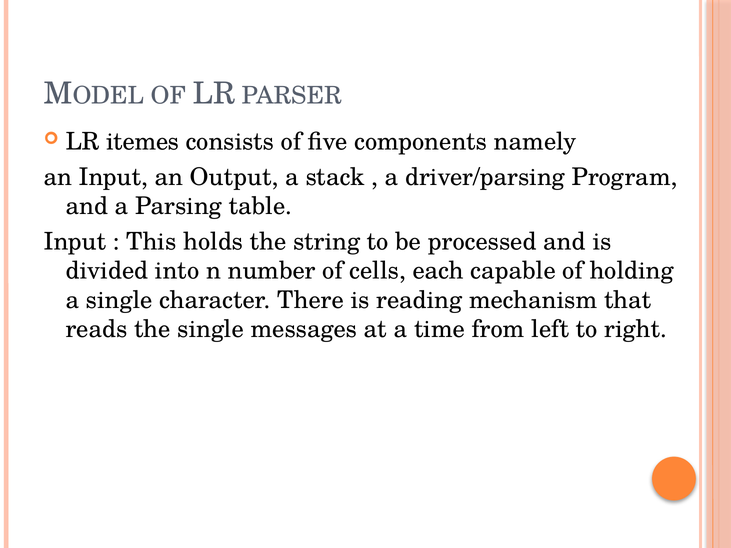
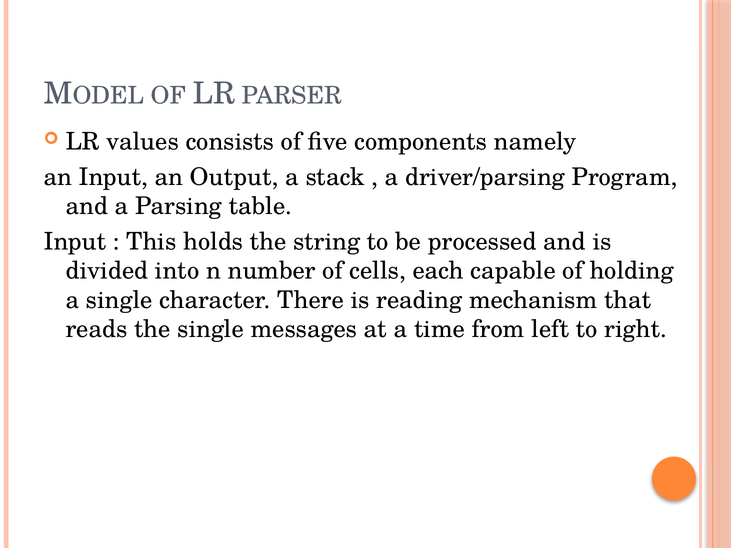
itemes: itemes -> values (143, 142)
